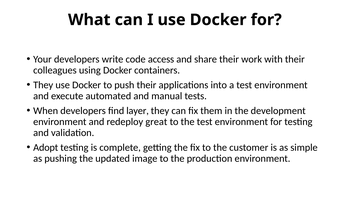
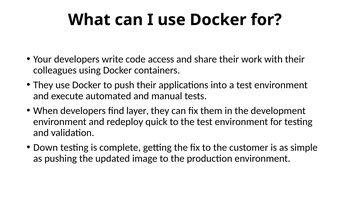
great: great -> quick (156, 122)
Adopt: Adopt -> Down (46, 147)
